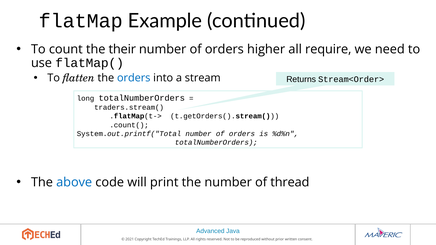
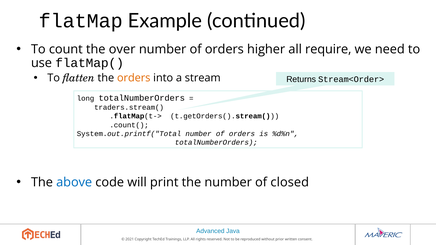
their: their -> over (122, 49)
orders colour: blue -> orange (134, 78)
thread: thread -> closed (290, 182)
